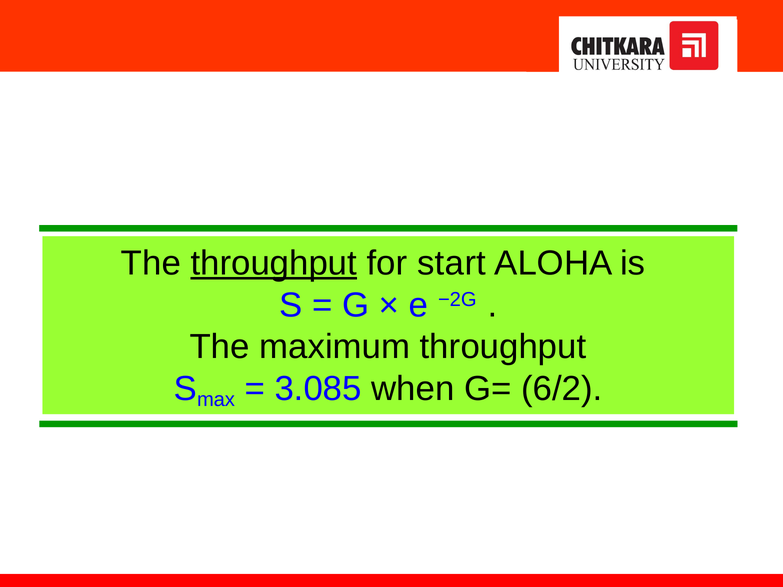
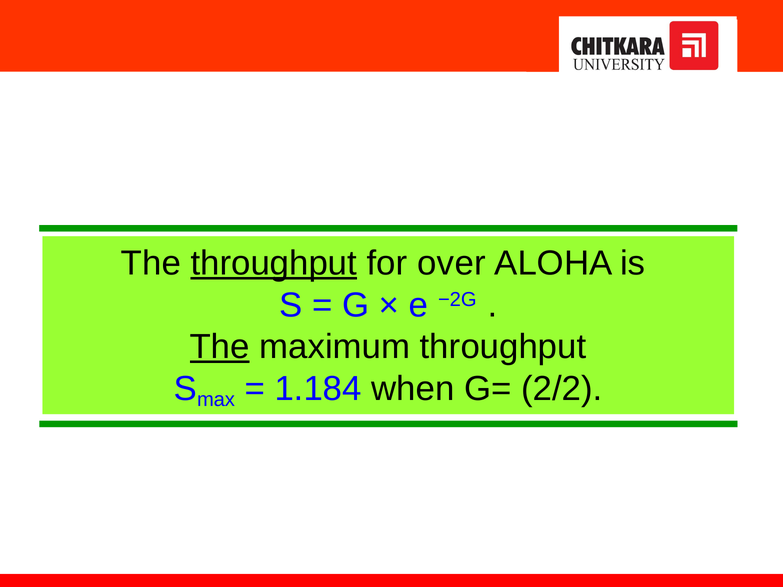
start: start -> over (452, 263)
The underline: none -> present (220, 347)
3.085: 3.085 -> 1.184 (318, 389)
6/2: 6/2 -> 2/2 (562, 389)
